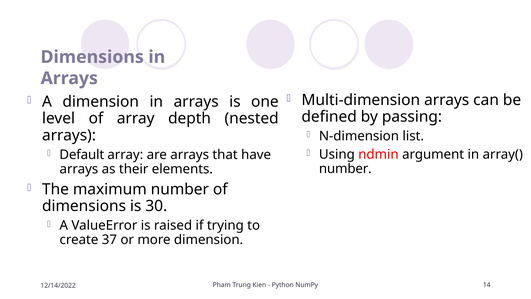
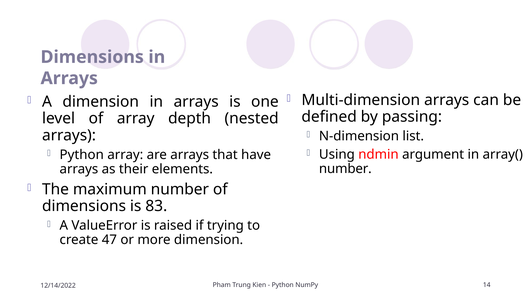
Default: Default -> Python (82, 155)
30: 30 -> 83 (156, 206)
37: 37 -> 47 (109, 240)
